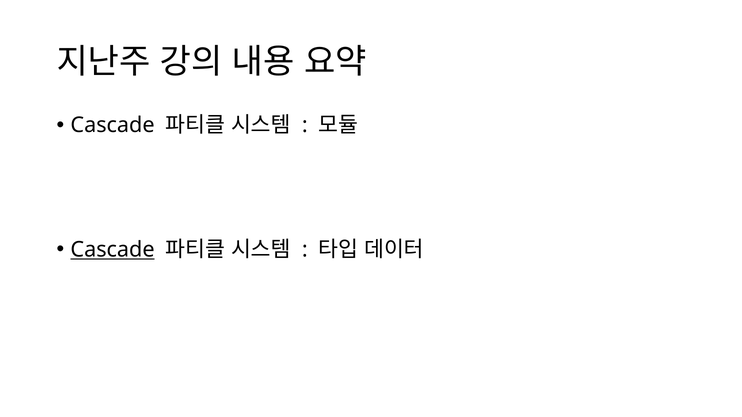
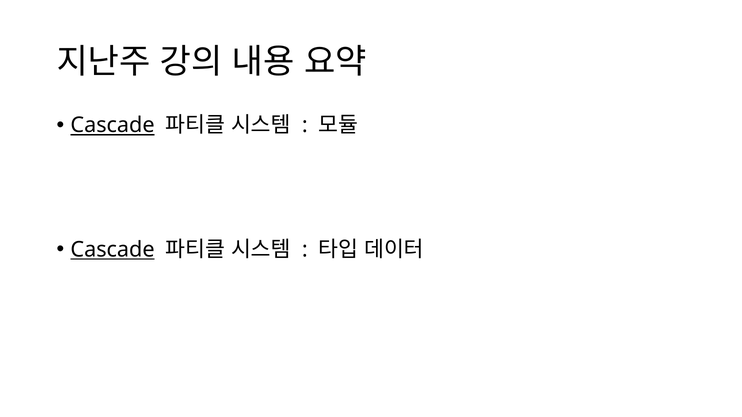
Cascade underline: none -> present (113, 125)
